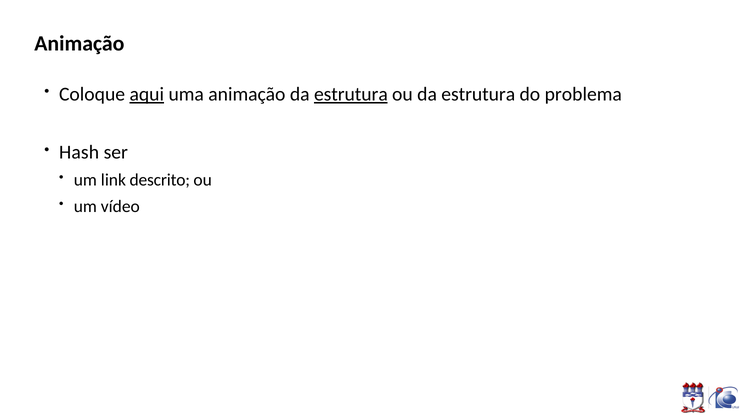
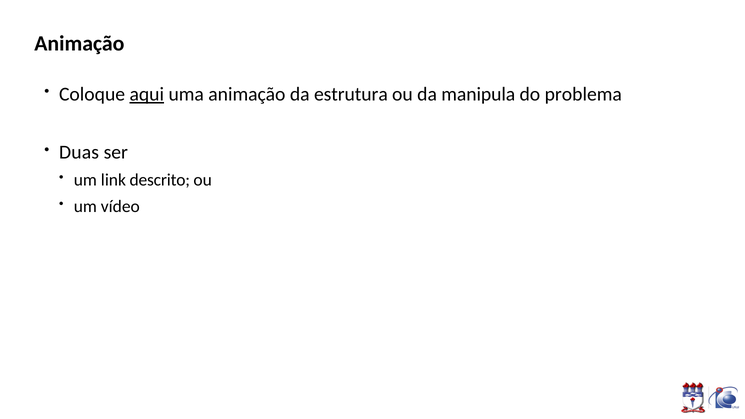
estrutura underline: present -> none (351, 94)
ou da estrutura: estrutura -> manipula (478, 94)
Hash: Hash -> Duas (79, 152)
